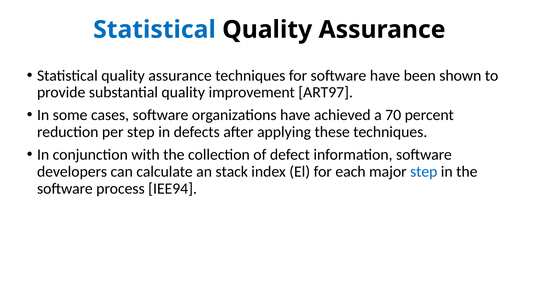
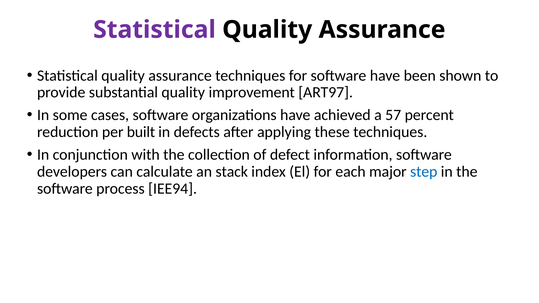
Statistical colour: blue -> purple (154, 30)
70: 70 -> 57 (393, 115)
per step: step -> built (141, 132)
